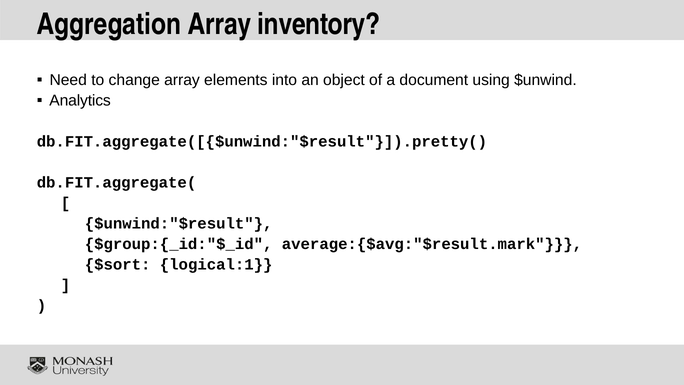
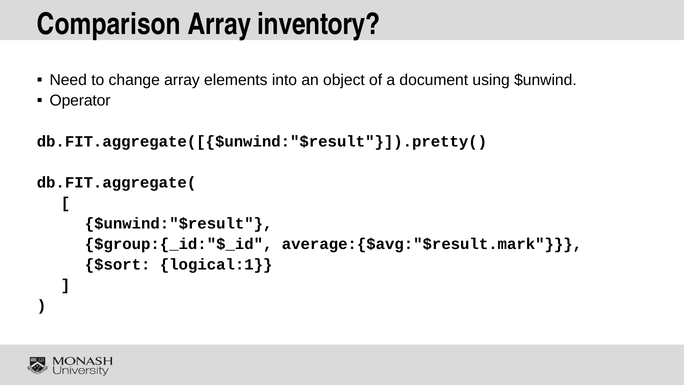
Aggregation: Aggregation -> Comparison (109, 24)
Analytics: Analytics -> Operator (80, 100)
